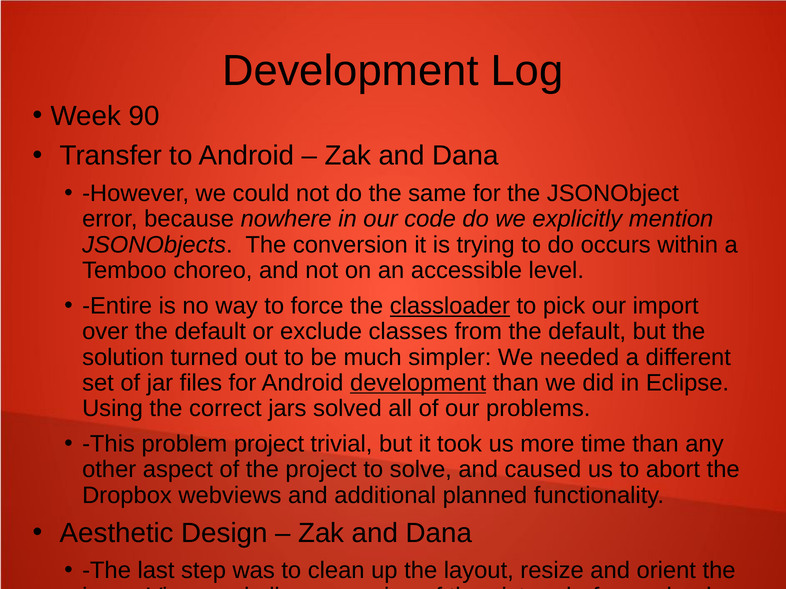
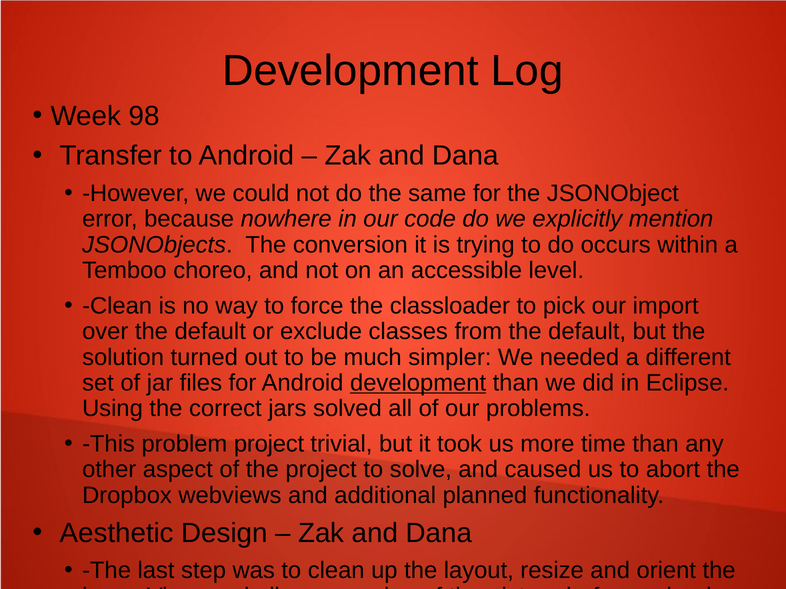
90: 90 -> 98 (144, 116)
Entire: Entire -> Clean (117, 306)
classloader underline: present -> none (450, 306)
